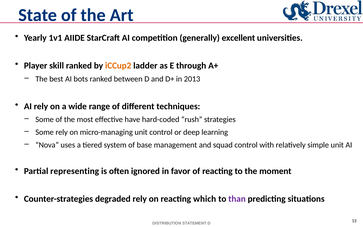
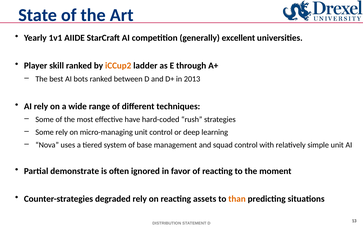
representing: representing -> demonstrate (75, 171)
which: which -> assets (205, 199)
than colour: purple -> orange (237, 199)
